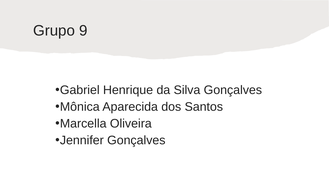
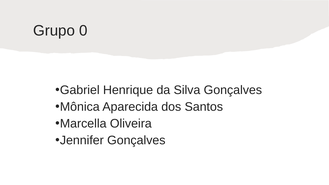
9: 9 -> 0 (83, 31)
